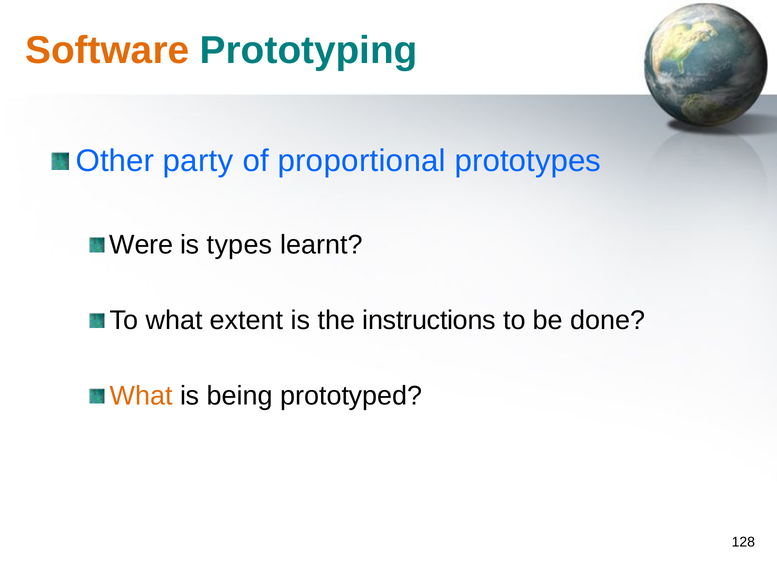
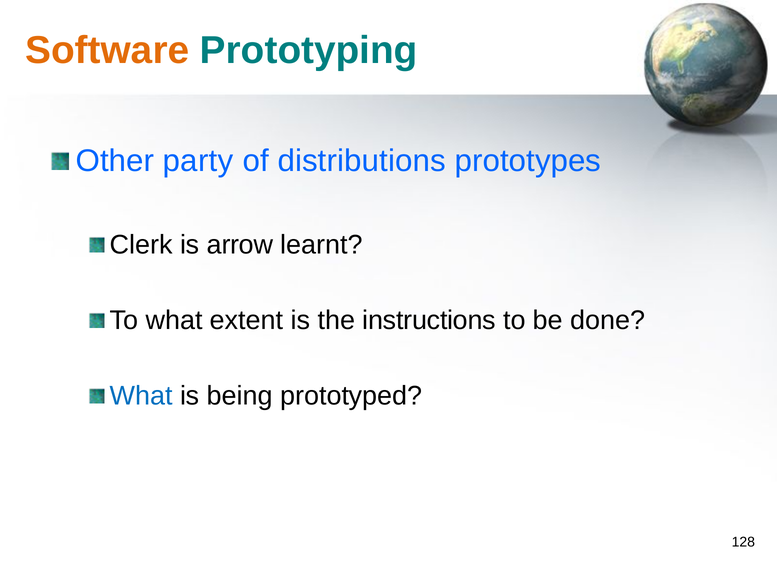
proportional: proportional -> distributions (362, 161)
Were: Were -> Clerk (141, 245)
types: types -> arrow (240, 245)
What colour: orange -> blue (141, 396)
